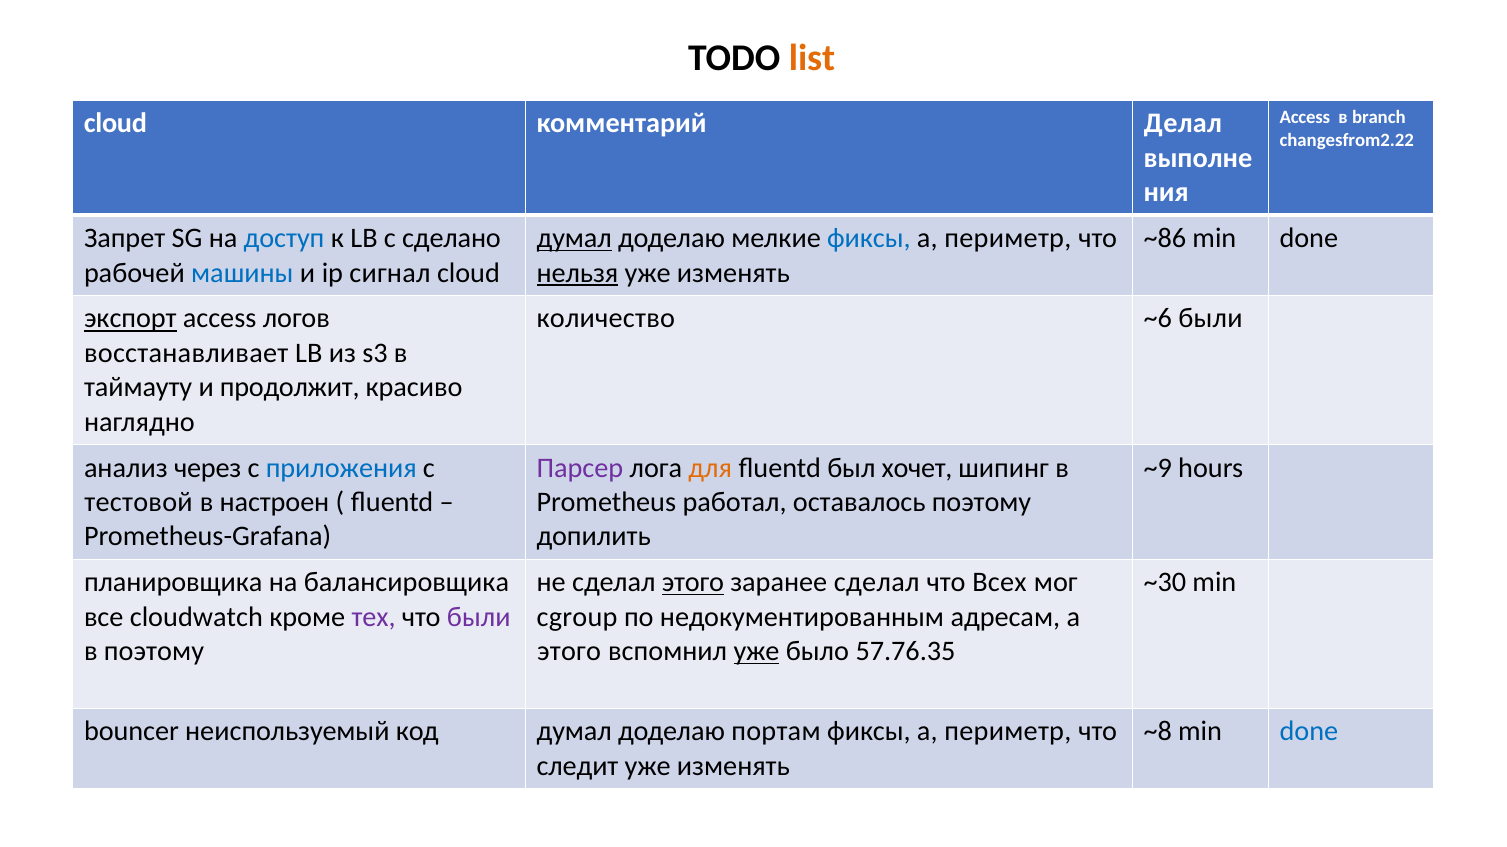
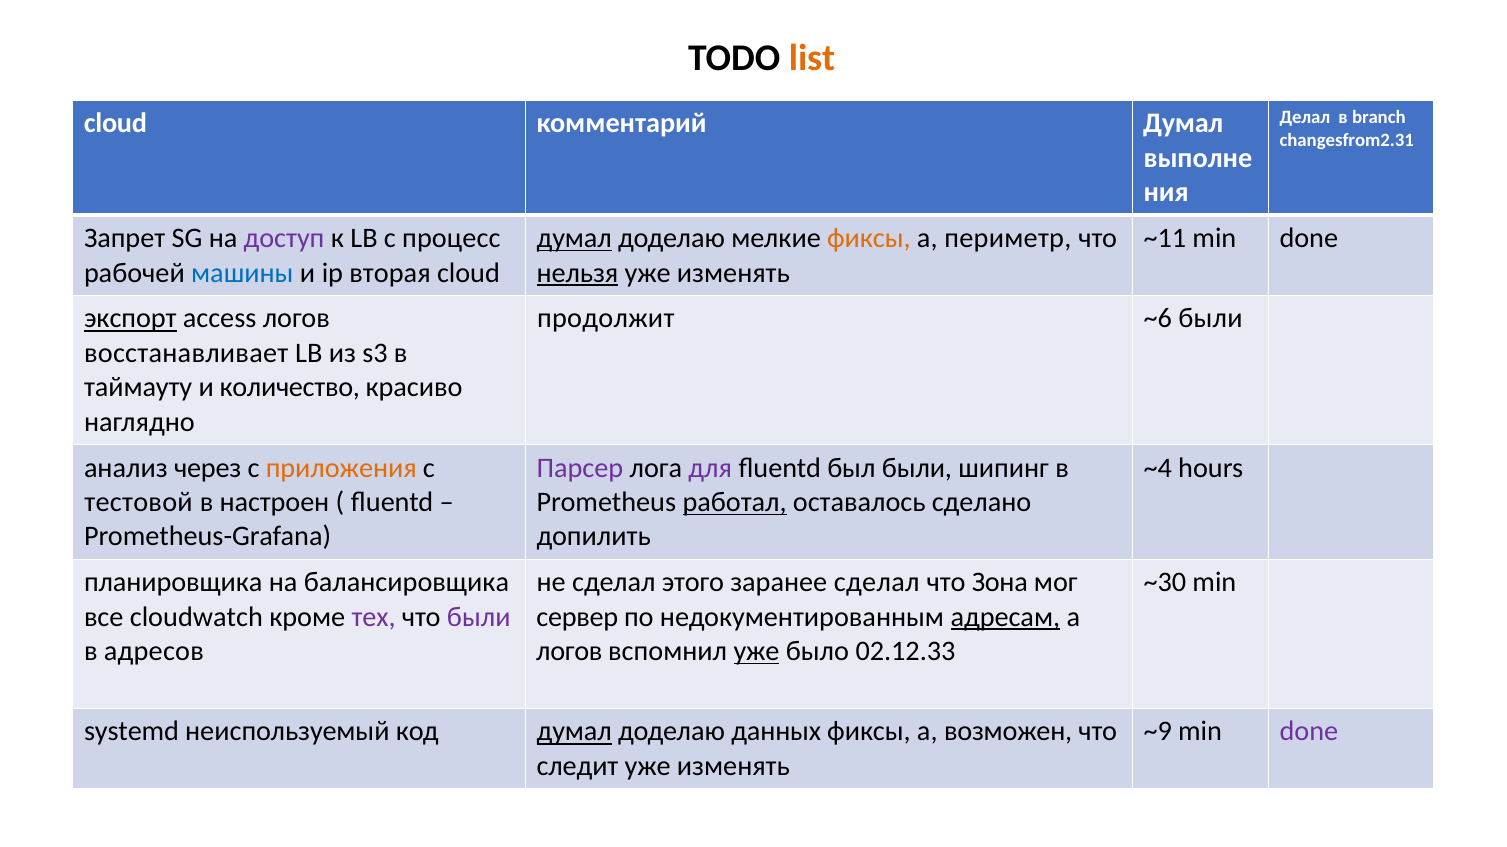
Access: Access -> Делал (1305, 118)
комментарий Делал: Делал -> Думал (1183, 124)
changesfrom2.22: changesfrom2.22 -> changesfrom2.31 (1347, 141)
доступ colour: blue -> purple (284, 239)
сделано: сделано -> процесс (451, 239)
фиксы colour: blue -> orange (869, 239)
~86: ~86 -> ~11 (1165, 239)
сигнал: сигнал -> вторая (390, 273)
количество: количество -> продолжит (606, 319)
продолжит: продолжит -> количество (290, 388)
приложения colour: blue -> orange (341, 468)
для colour: orange -> purple (710, 468)
был хочет: хочет -> были (917, 468)
~9: ~9 -> ~4 (1158, 468)
работал underline: none -> present (735, 503)
оставалось поэтому: поэтому -> сделано (982, 503)
этого underline: present -> none (693, 583)
Всех: Всех -> Зона (1000, 583)
cgroup: cgroup -> сервер (577, 617)
адресам underline: none -> present (1005, 617)
в поэтому: поэтому -> адресов (154, 652)
этого: этого -> логов (569, 652)
57.76.35: 57.76.35 -> 02.12.33 (906, 652)
bouncer: bouncer -> systemd (131, 732)
думал underline: none -> present (574, 732)
портам: портам -> данных (776, 732)
периметр: периметр -> возможен (1008, 732)
~8: ~8 -> ~9 (1158, 732)
done colour: blue -> purple (1309, 732)
